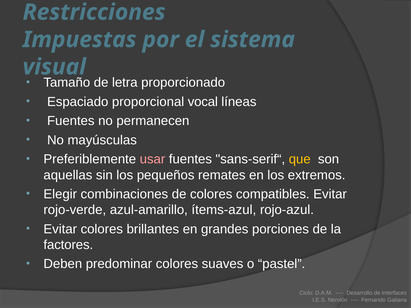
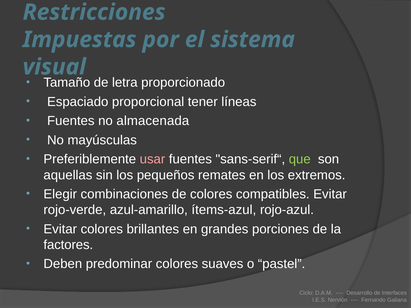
vocal: vocal -> tener (203, 102)
permanecen: permanecen -> almacenada (153, 121)
que colour: yellow -> light green (300, 159)
